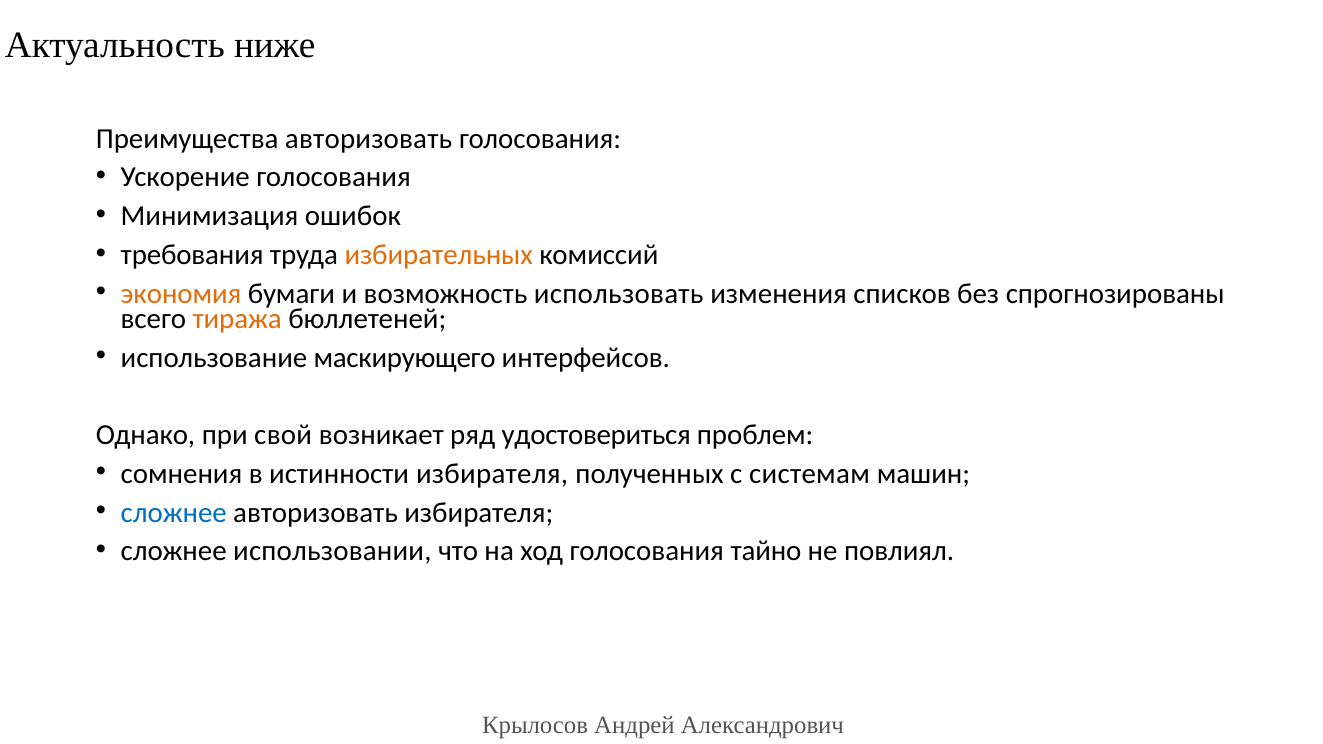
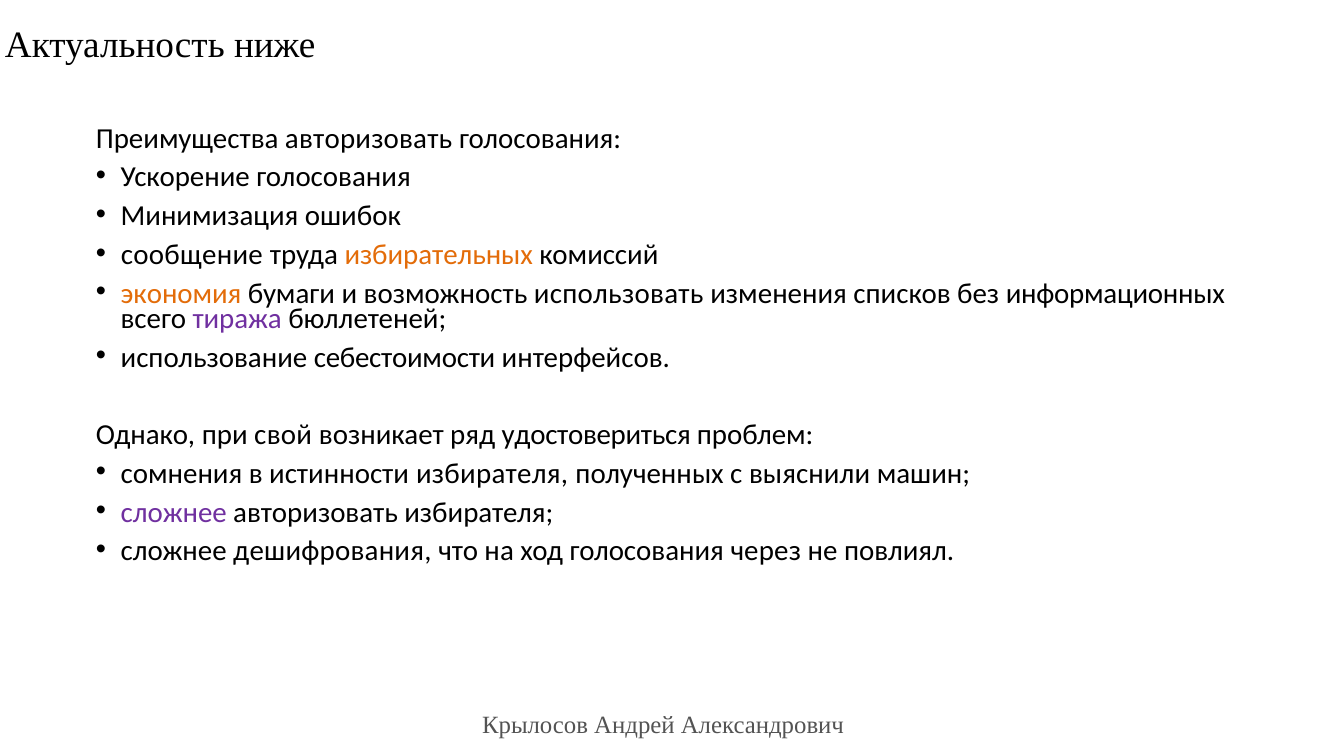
требования: требования -> сообщение (192, 255)
спрогнозированы: спрогнозированы -> информационных (1115, 294)
тиража colour: orange -> purple (237, 319)
маскирующего: маскирующего -> себестоимости (405, 358)
системам: системам -> выяснили (810, 474)
сложнее colour: blue -> purple (174, 513)
использовании: использовании -> дешифрования (332, 551)
тайно: тайно -> через (766, 551)
